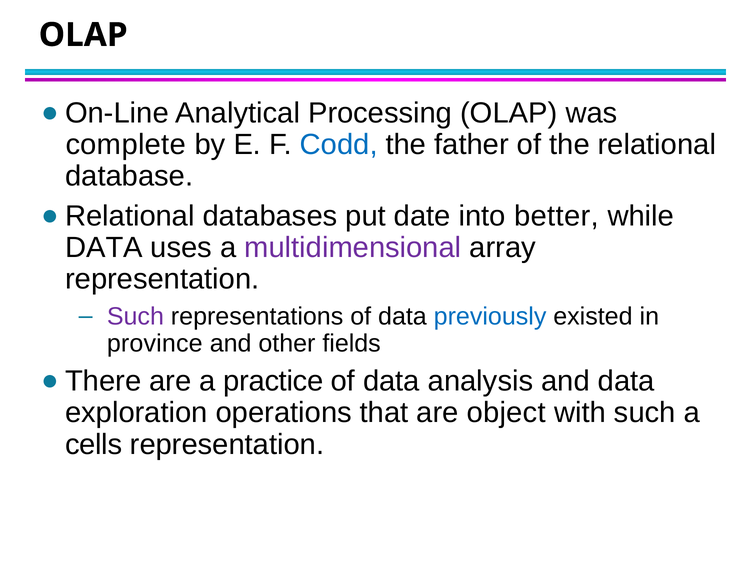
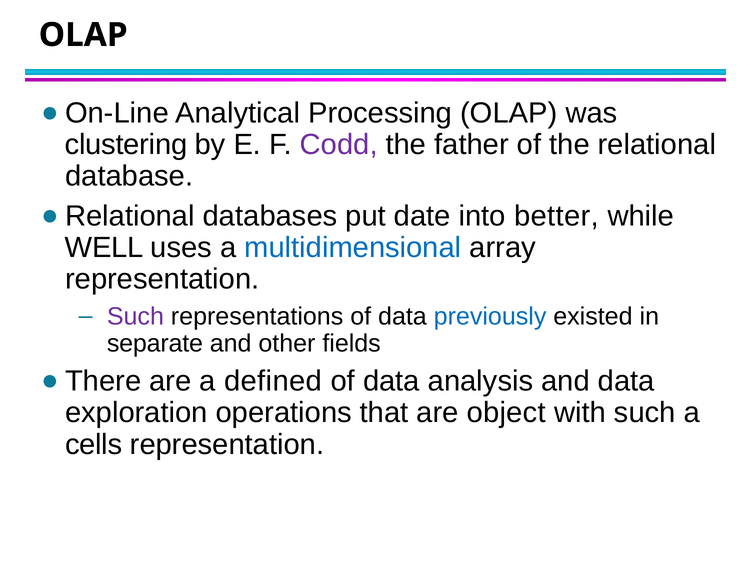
complete: complete -> clustering (126, 145)
Codd colour: blue -> purple (339, 145)
DATA: DATA -> WELL (104, 248)
multidimensional colour: purple -> blue (353, 248)
province: province -> separate (155, 344)
practice: practice -> defined (273, 381)
